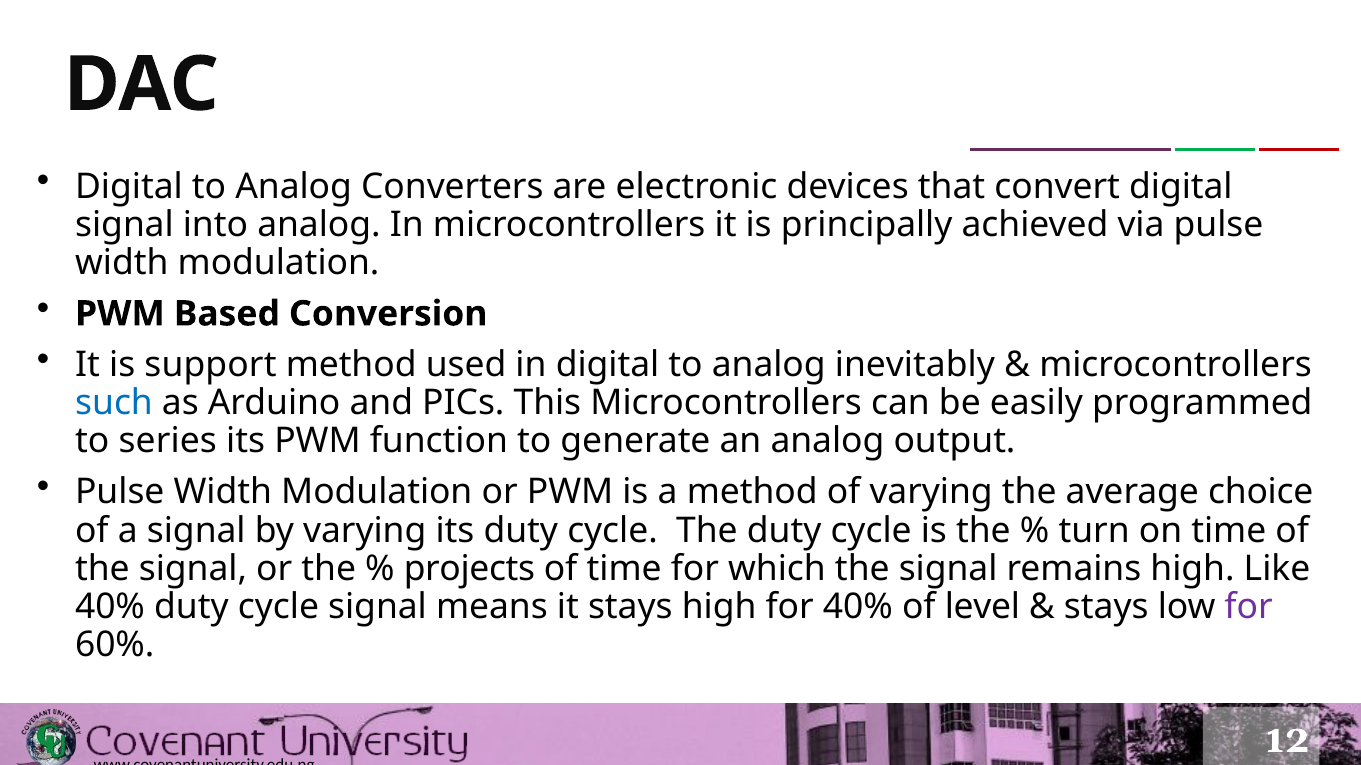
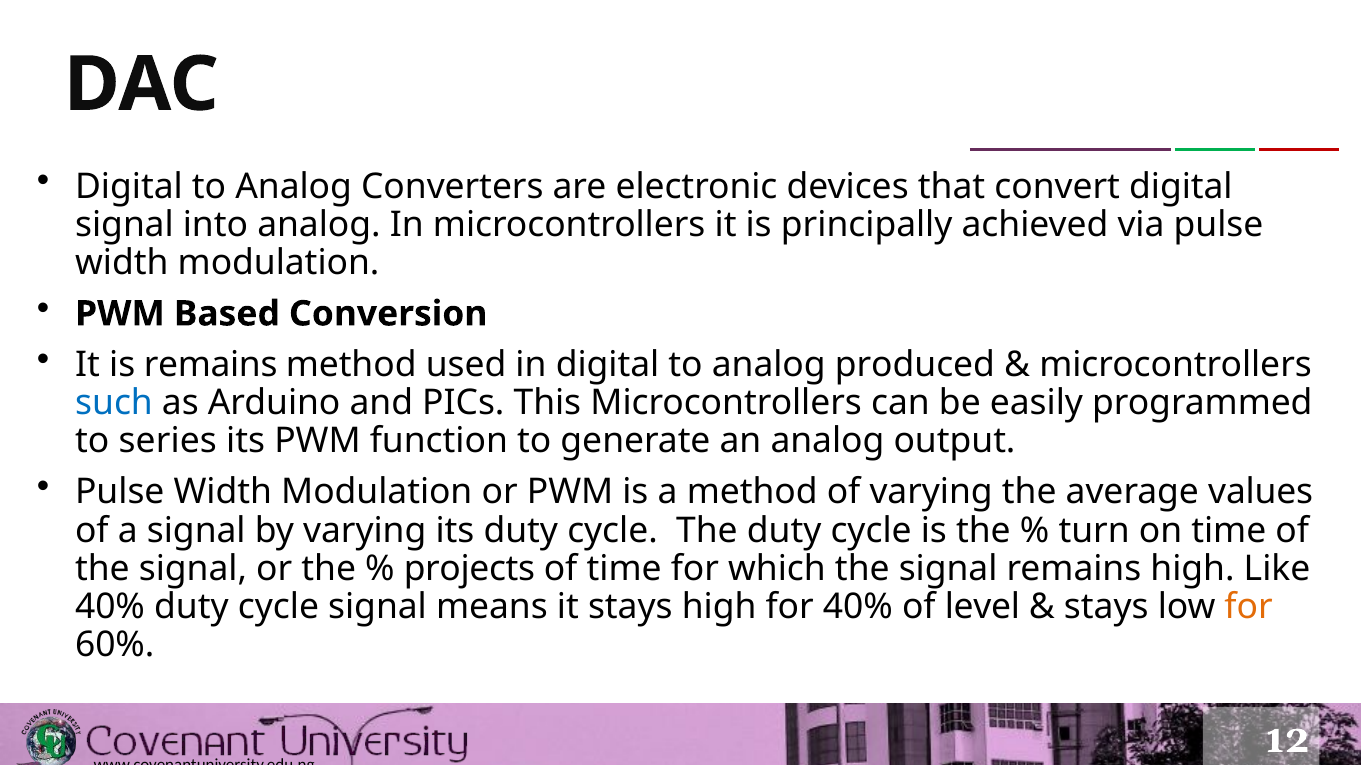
is support: support -> remains (211, 365)
inevitably: inevitably -> produced (915, 365)
choice: choice -> values (1261, 492)
for colour: purple -> orange (1249, 607)
